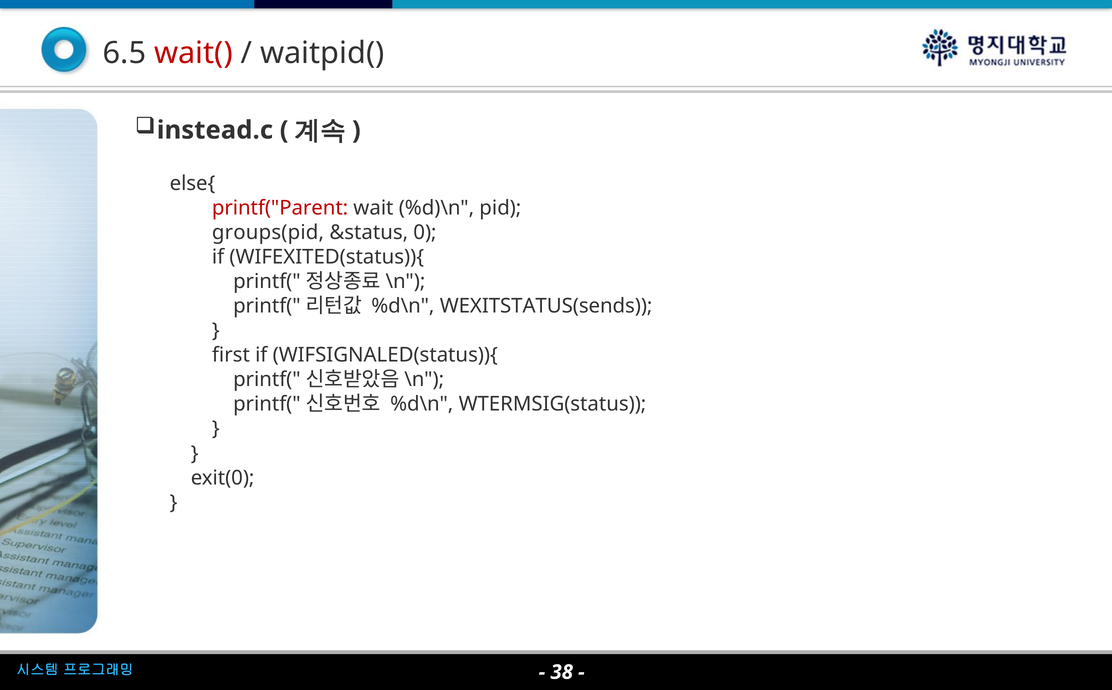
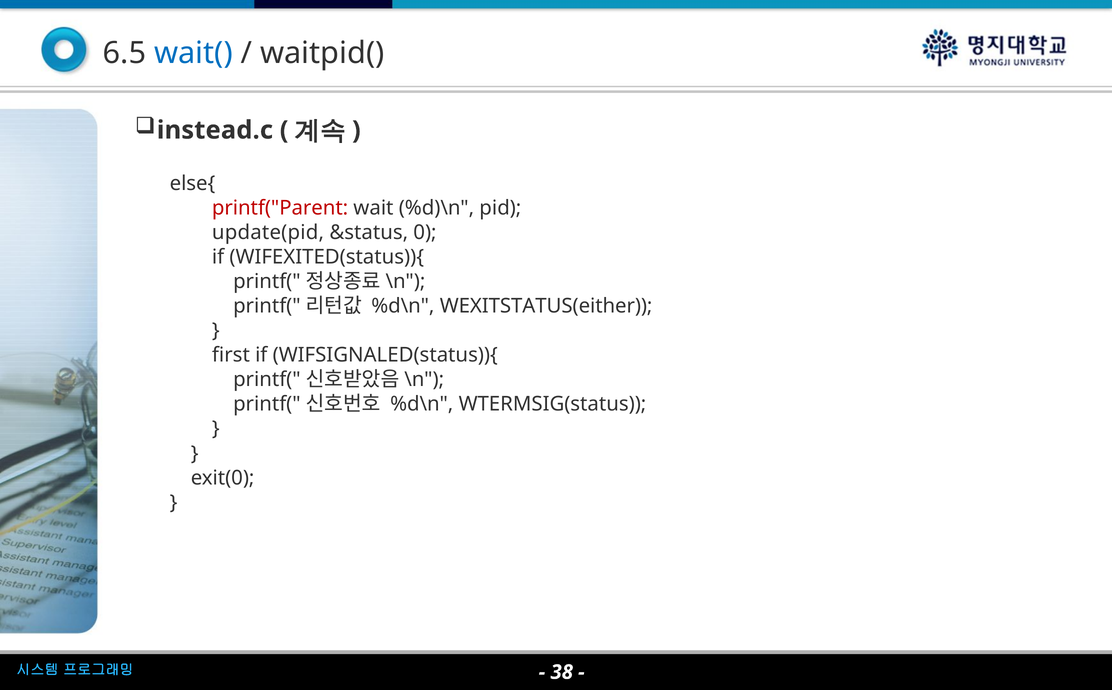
wait( colour: red -> blue (193, 53)
groups(pid: groups(pid -> update(pid (268, 233)
WEXITSTATUS(sends: WEXITSTATUS(sends -> WEXITSTATUS(either (546, 306)
